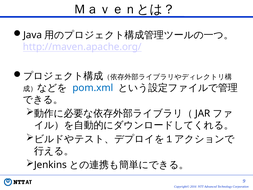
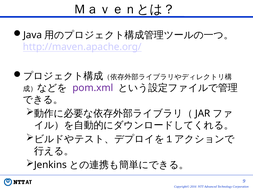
pom.xml colour: blue -> purple (93, 88)
